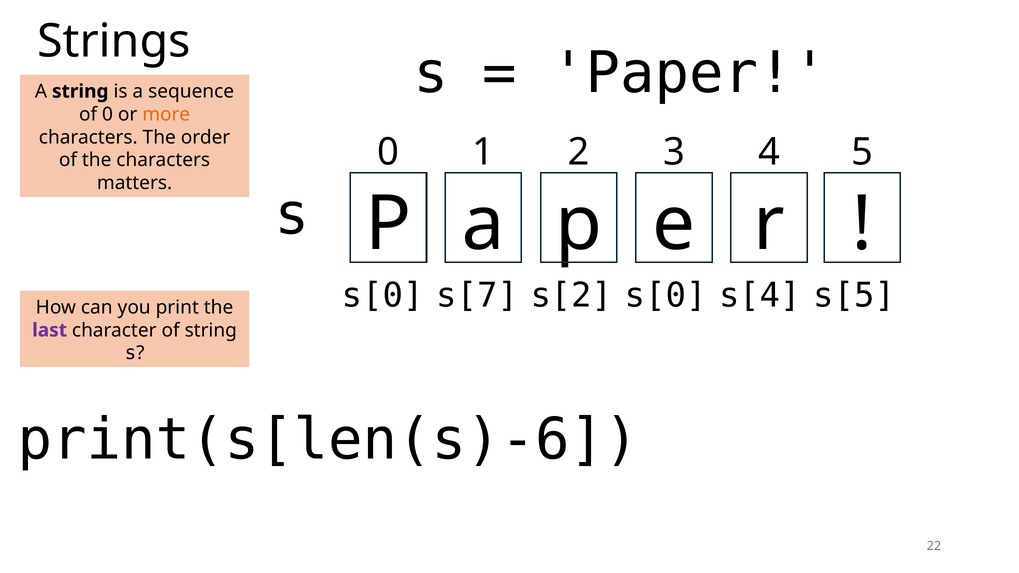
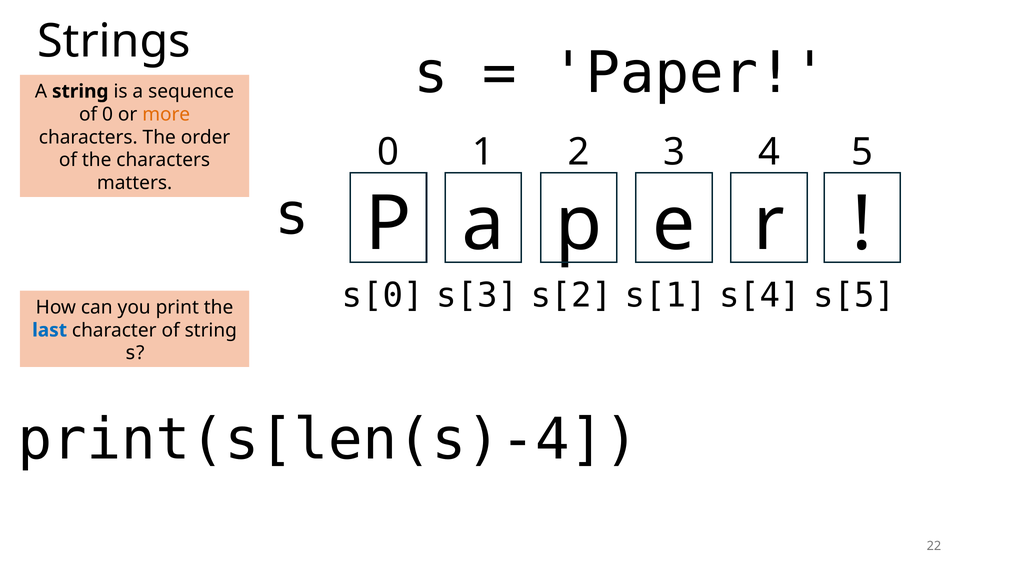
s[7: s[7 -> s[3 (477, 296)
s[2 s[0: s[0 -> s[1 (666, 296)
last colour: purple -> blue (50, 330)
print(s[len(s)-6: print(s[len(s)-6 -> print(s[len(s)-4 (328, 440)
